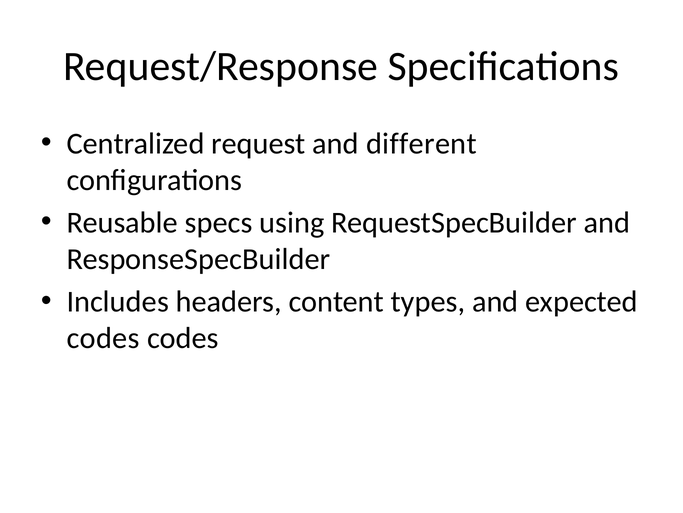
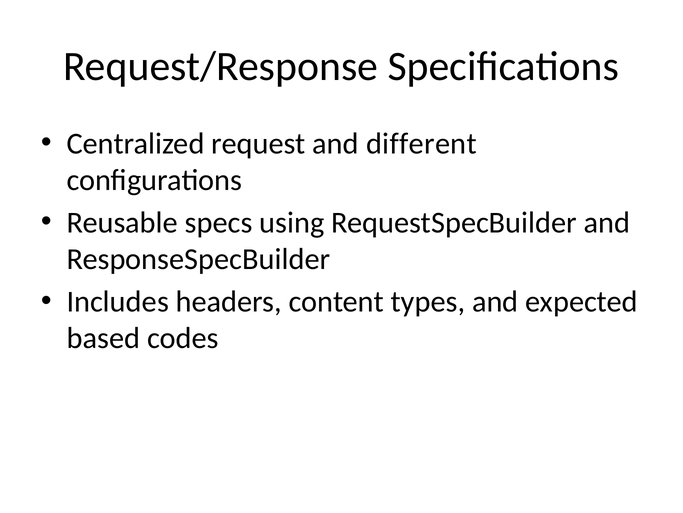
codes: codes -> based (103, 338)
